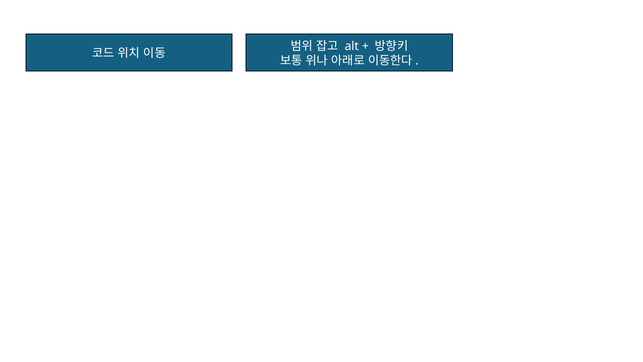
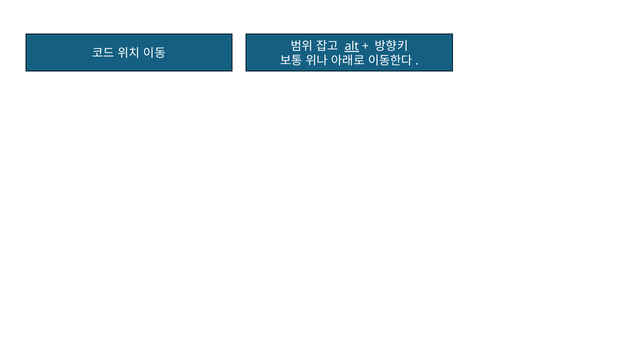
alt underline: none -> present (352, 46)
